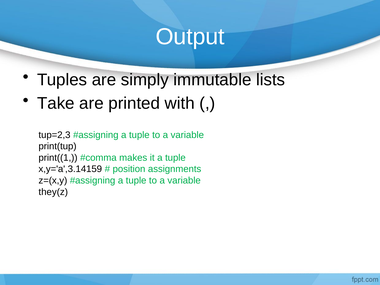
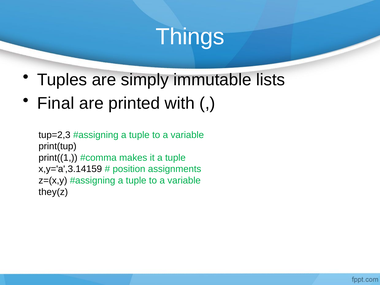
Output: Output -> Things (190, 37)
Take: Take -> Final (56, 103)
